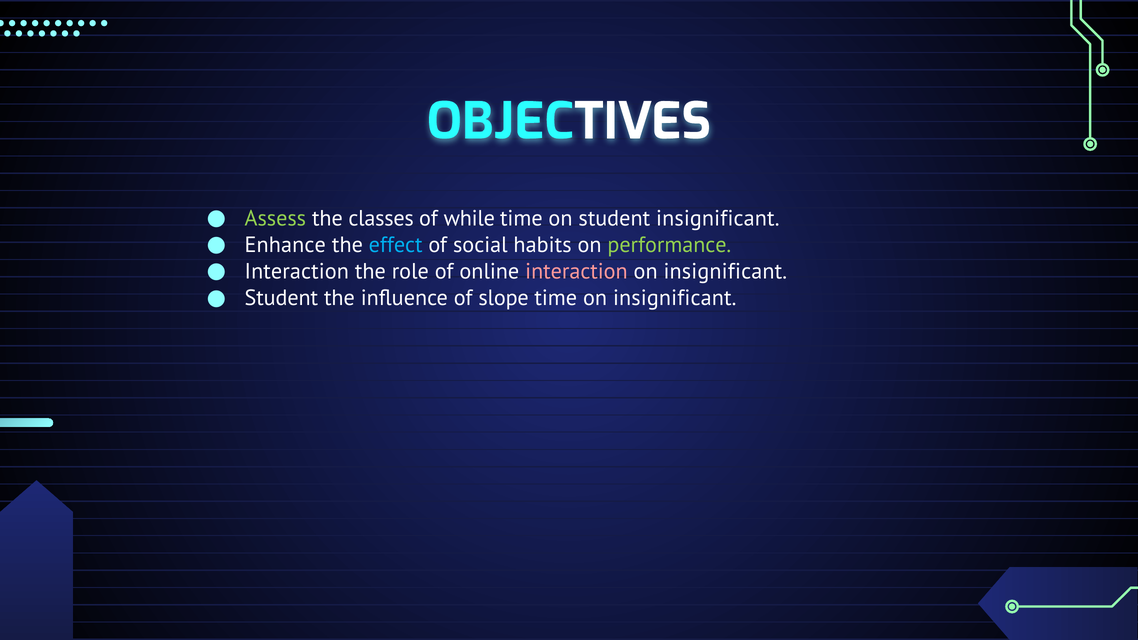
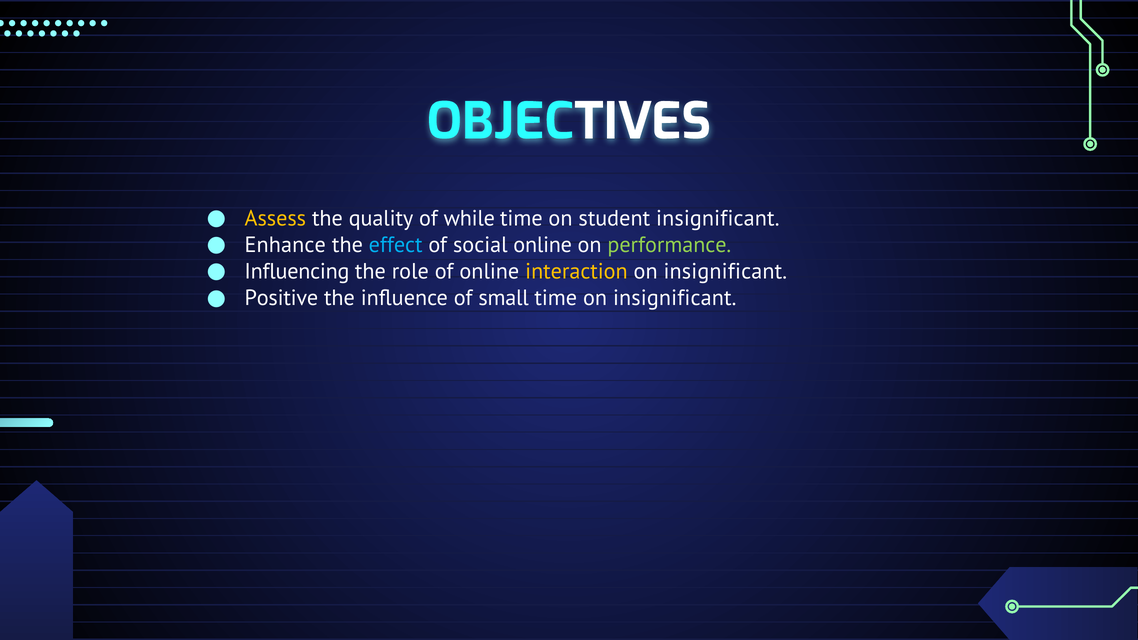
Assess colour: light green -> yellow (275, 218)
classes: classes -> quality (381, 218)
social habits: habits -> online (543, 245)
Interaction: Interaction -> Influencing (297, 271)
interaction colour: pink -> yellow (576, 271)
Student: Student -> Positive (281, 298)
slope: slope -> small (504, 298)
